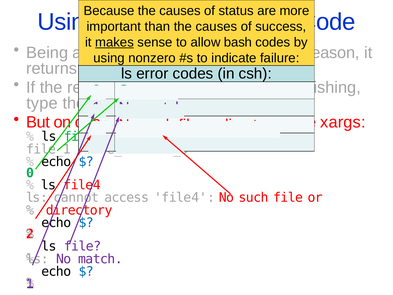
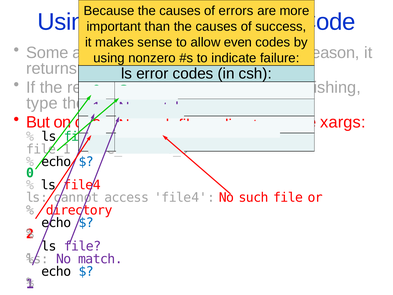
status: status -> errors (236, 11)
makes underline: present -> none (115, 42)
bash: bash -> even (238, 42)
Being: Being -> Some (47, 53)
